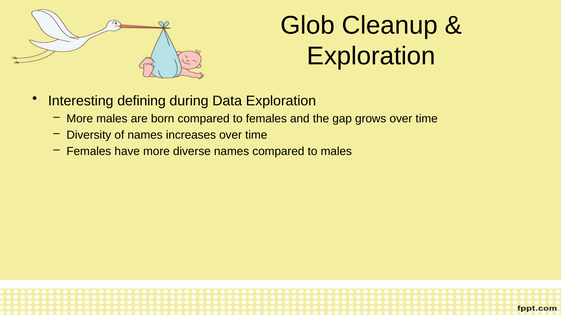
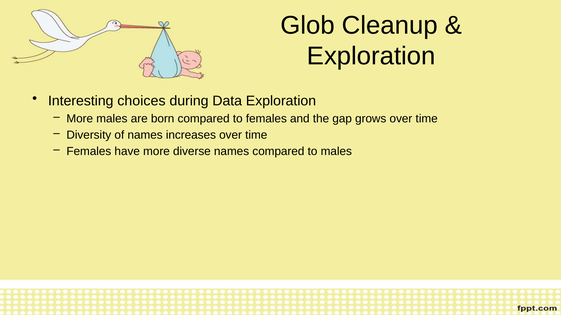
defining: defining -> choices (141, 101)
